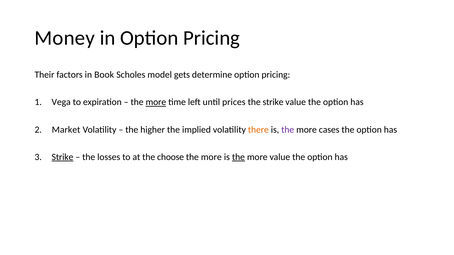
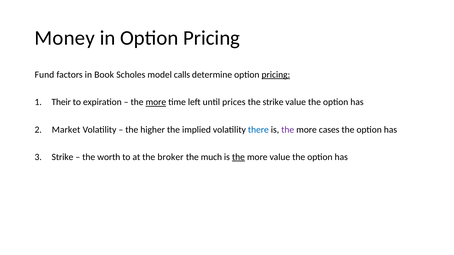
Their: Their -> Fund (44, 75)
gets: gets -> calls (182, 75)
pricing underline: none -> present (276, 75)
Vega: Vega -> Their (61, 102)
there colour: orange -> blue (258, 130)
Strike underline: present -> none (62, 157)
losses: losses -> worth (109, 157)
choose: choose -> broker (171, 157)
more: more -> much (211, 157)
